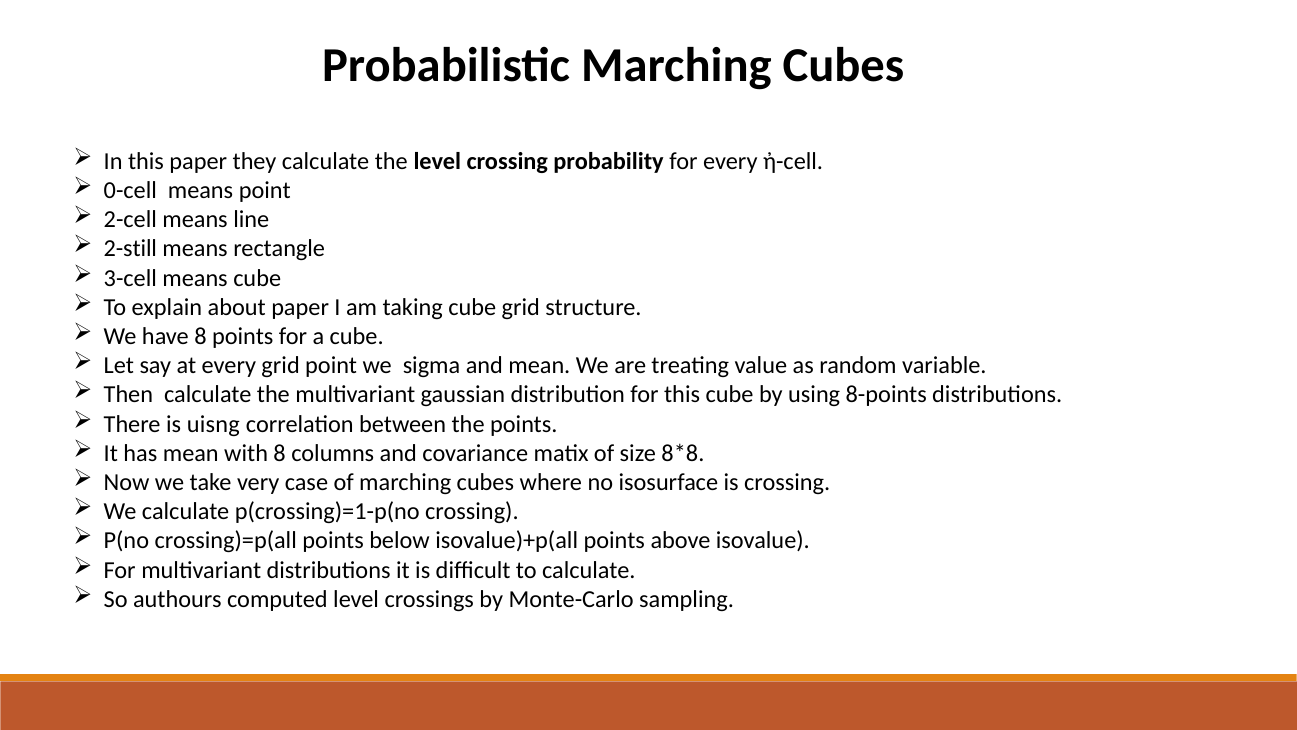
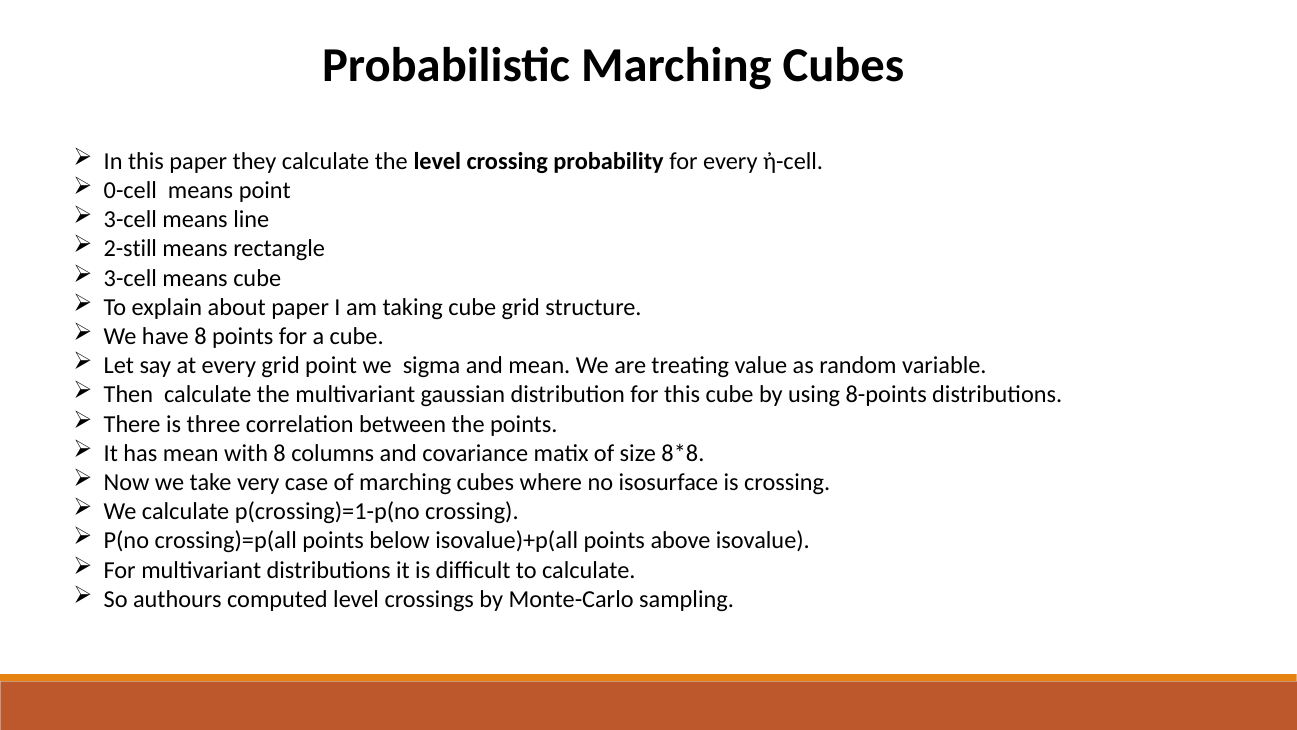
2-cell: 2-cell -> 3-cell (130, 220)
uisng: uisng -> three (214, 424)
